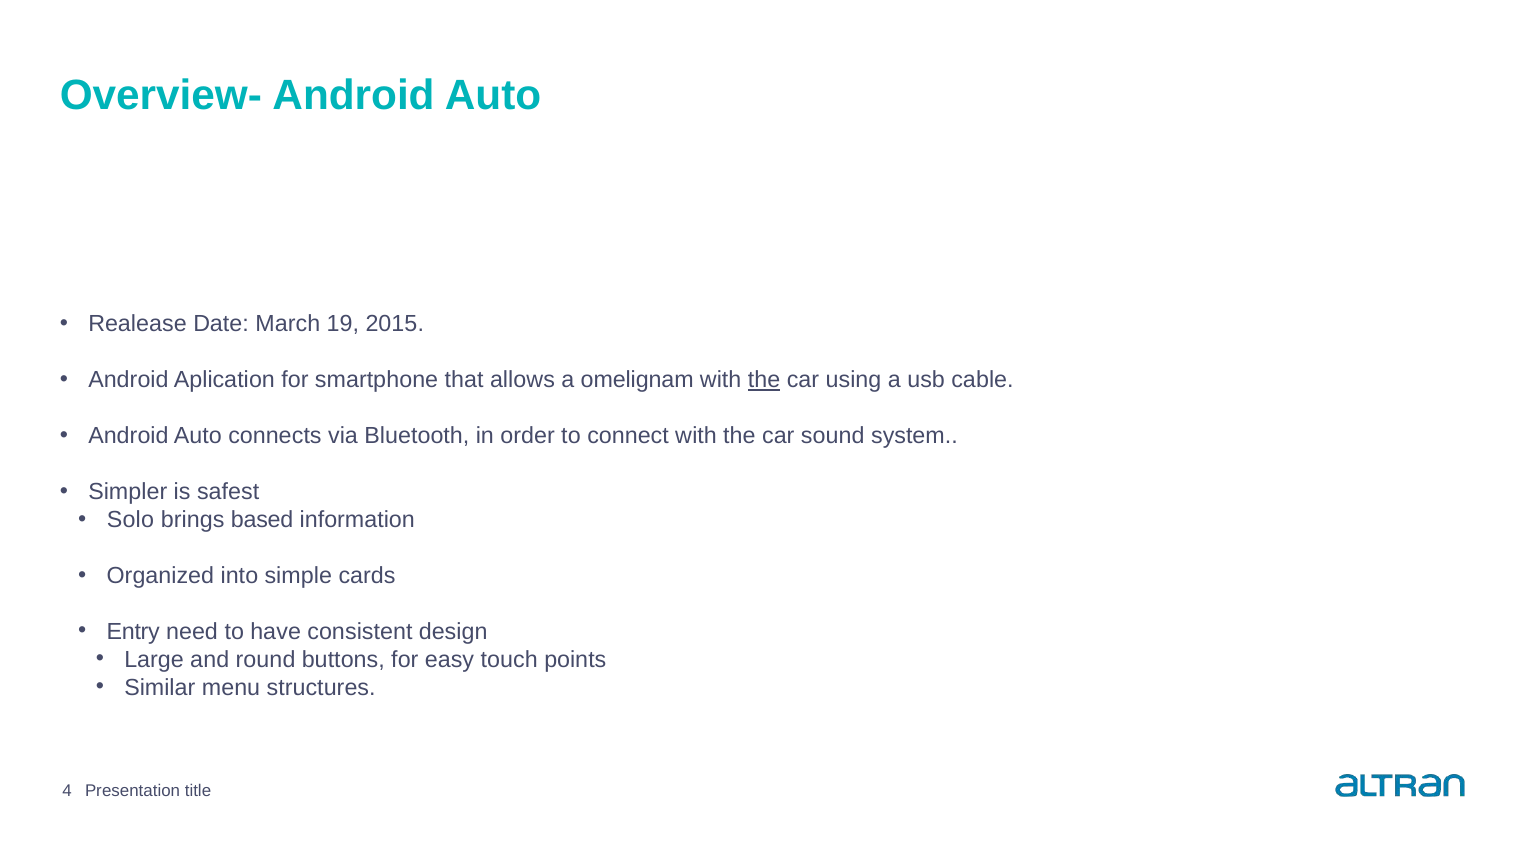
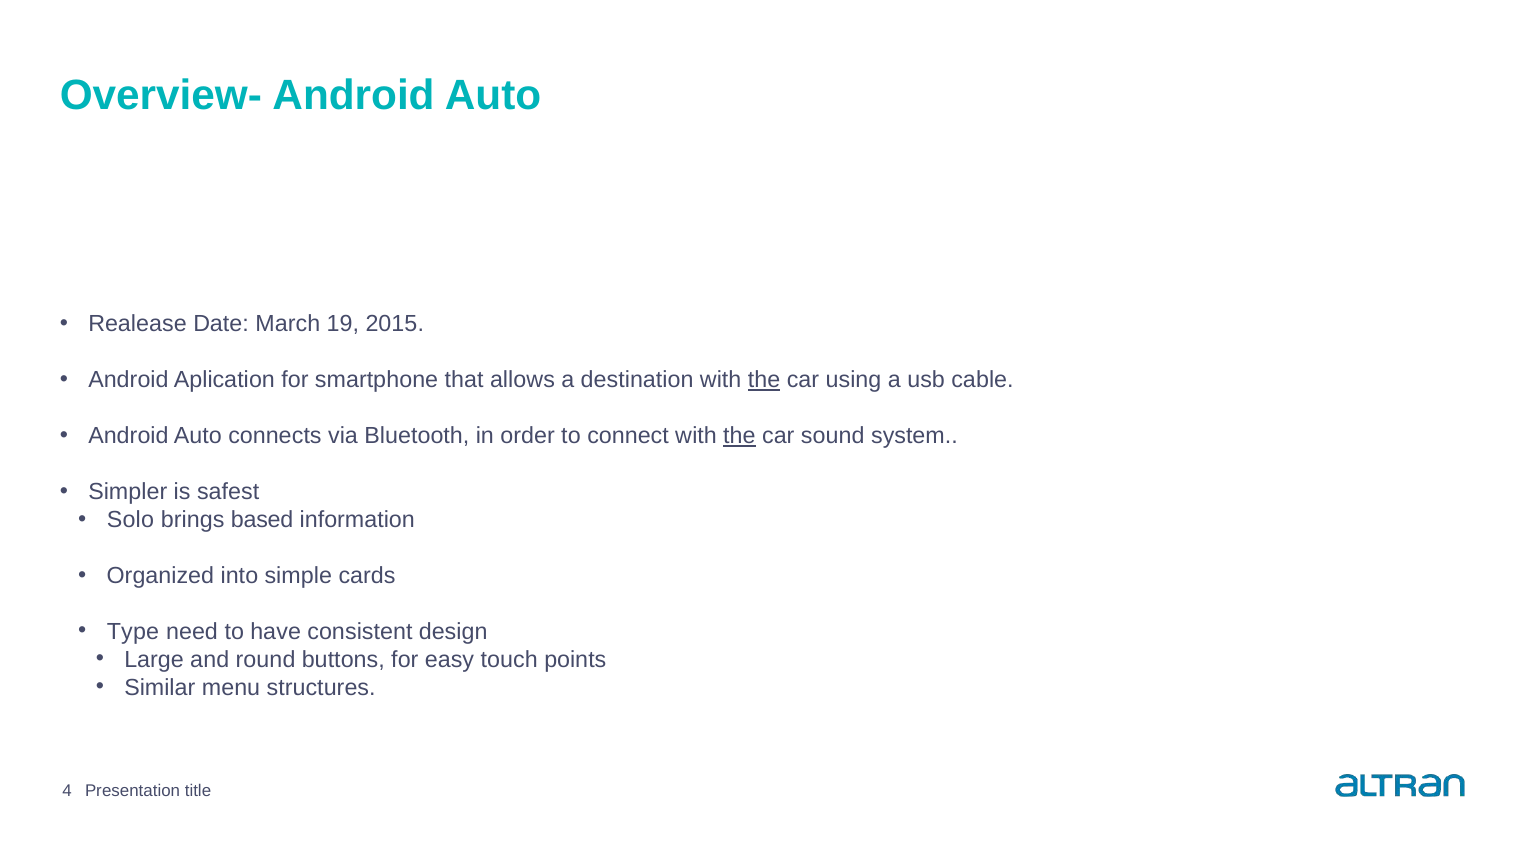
omelignam: omelignam -> destination (637, 380)
the underline: none -> present (739, 436)
Entry: Entry -> Type (133, 631)
